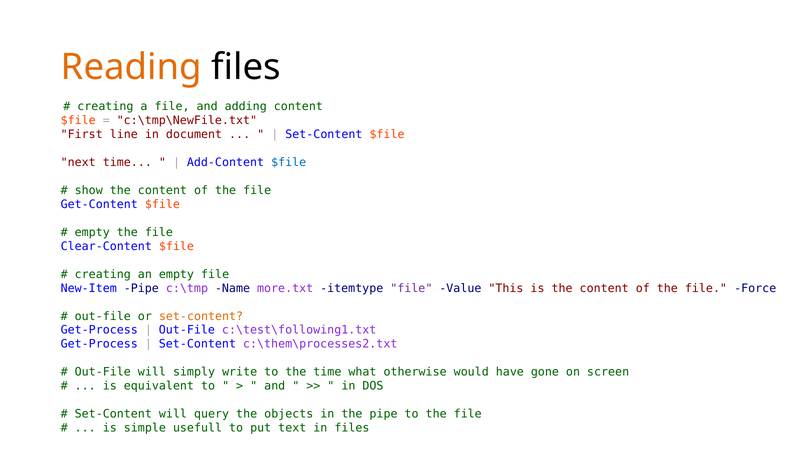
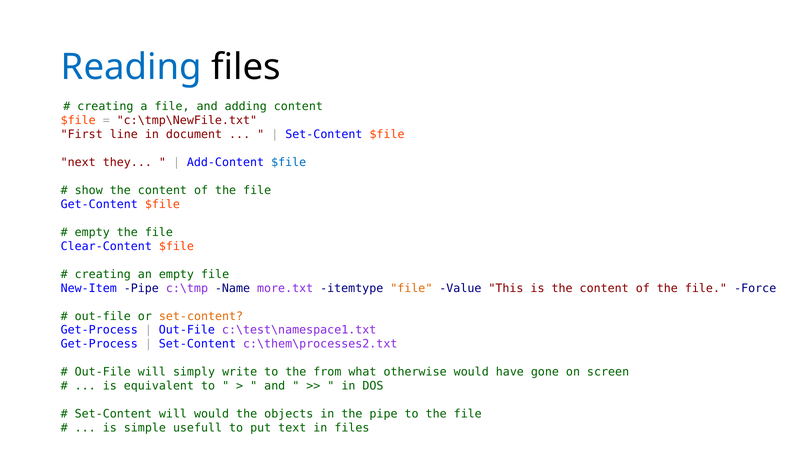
Reading colour: orange -> blue (131, 67)
next time: time -> they (127, 162)
file colour: purple -> orange (411, 288)
c:\test\following1.txt: c:\test\following1.txt -> c:\test\namespace1.txt (299, 330)
the time: time -> from (327, 372)
will query: query -> would (212, 414)
